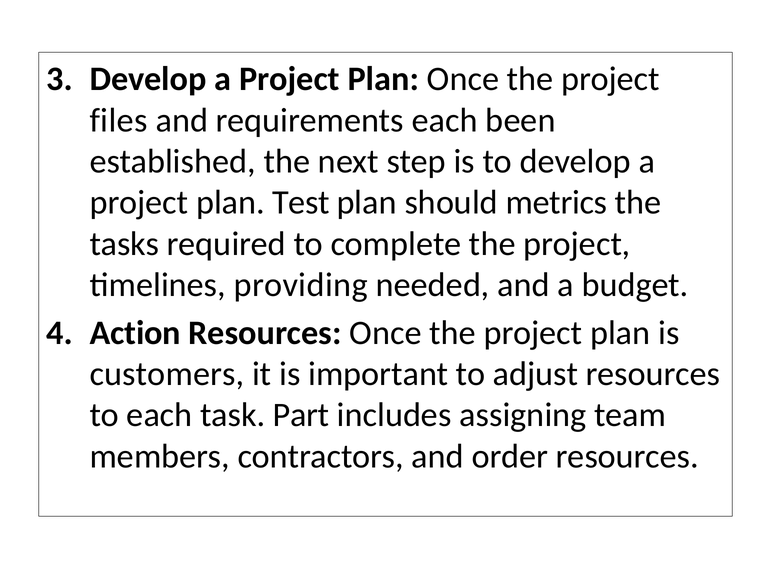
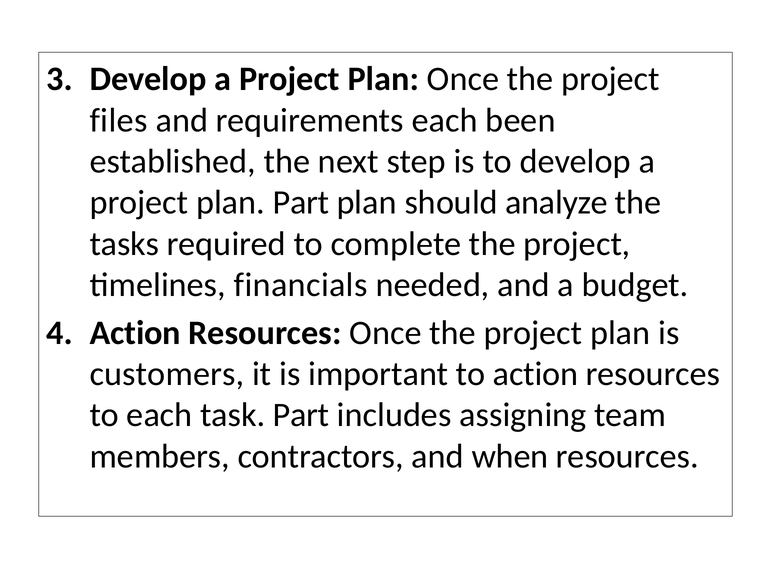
plan Test: Test -> Part (301, 203)
metrics: metrics -> analyze (557, 203)
providing: providing -> financials (301, 285)
to adjust: adjust -> action (536, 374)
order: order -> when (510, 456)
